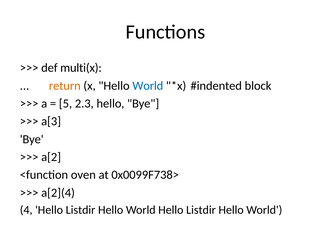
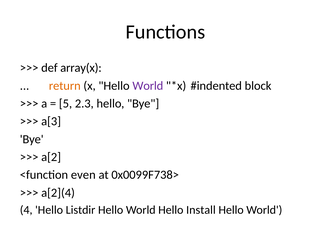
multi(x: multi(x -> array(x (81, 68)
World colour: blue -> purple (148, 86)
oven: oven -> even (83, 175)
World Hello Listdir: Listdir -> Install (201, 210)
